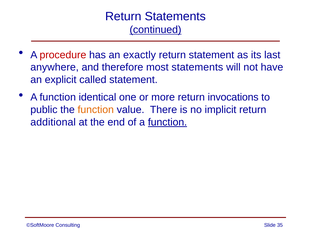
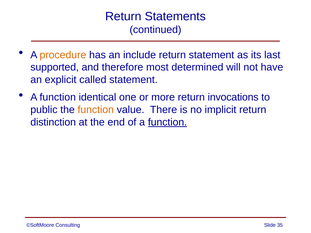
continued underline: present -> none (155, 30)
procedure colour: red -> orange (63, 55)
exactly: exactly -> include (140, 55)
anywhere: anywhere -> supported (55, 67)
most statements: statements -> determined (197, 67)
additional: additional -> distinction (53, 122)
